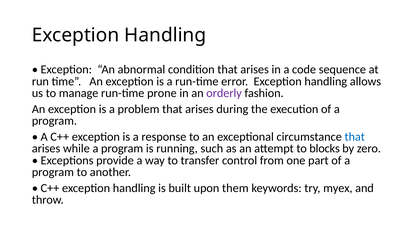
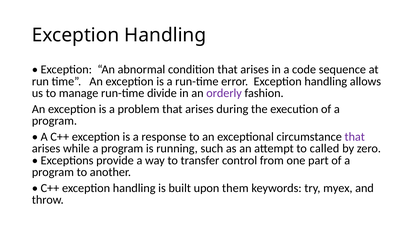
prone: prone -> divide (162, 93)
that colour: blue -> purple (355, 137)
blocks: blocks -> called (324, 149)
